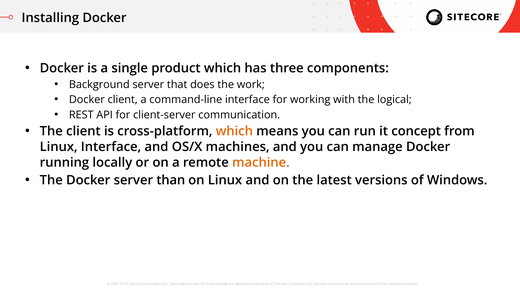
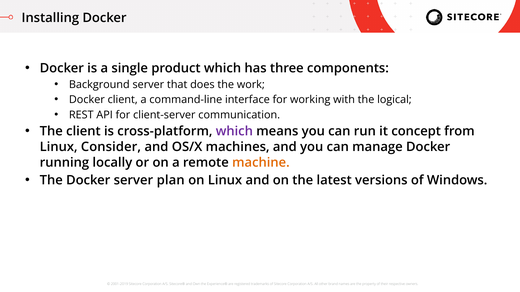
which colour: orange -> purple (234, 132)
Linux Interface: Interface -> Consider (111, 147)
than: than -> plan (171, 181)
